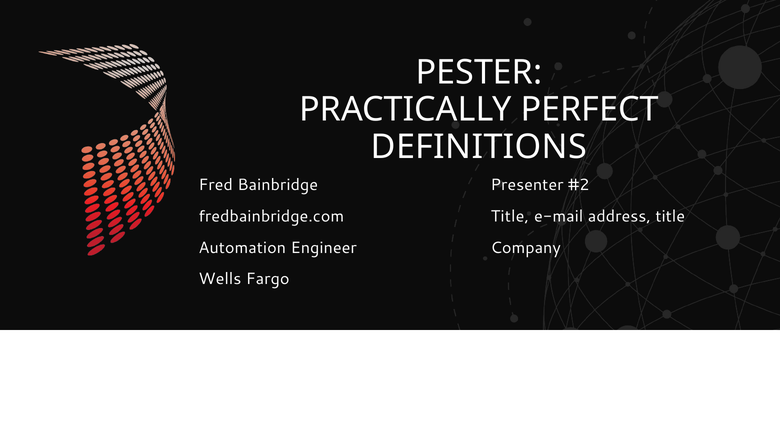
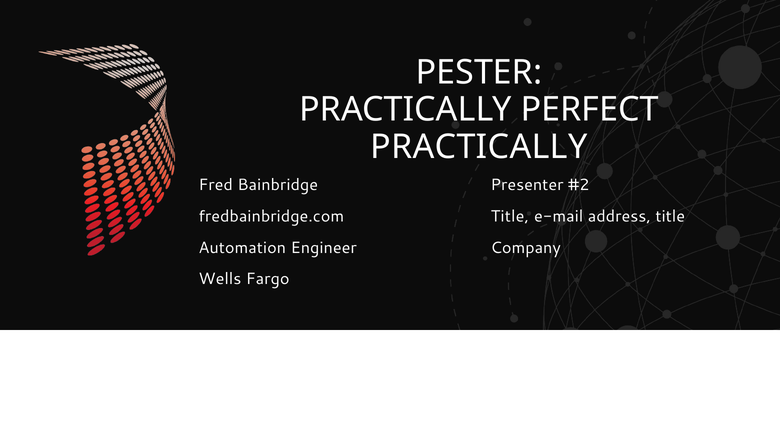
DEFINITIONS: DEFINITIONS -> PRACTICALLY (479, 147)
